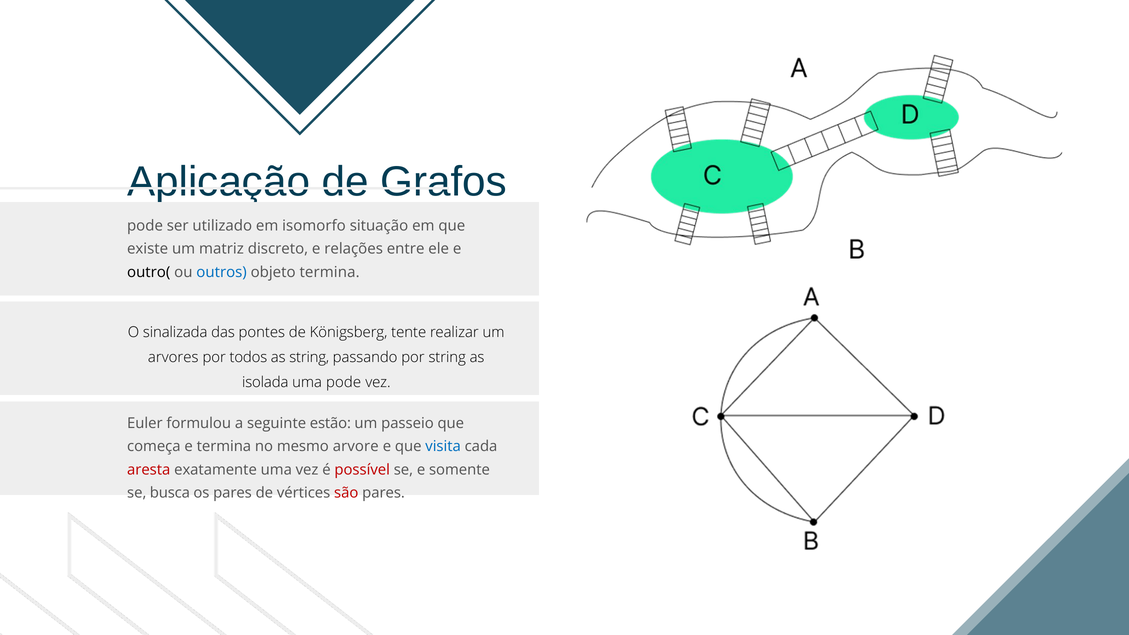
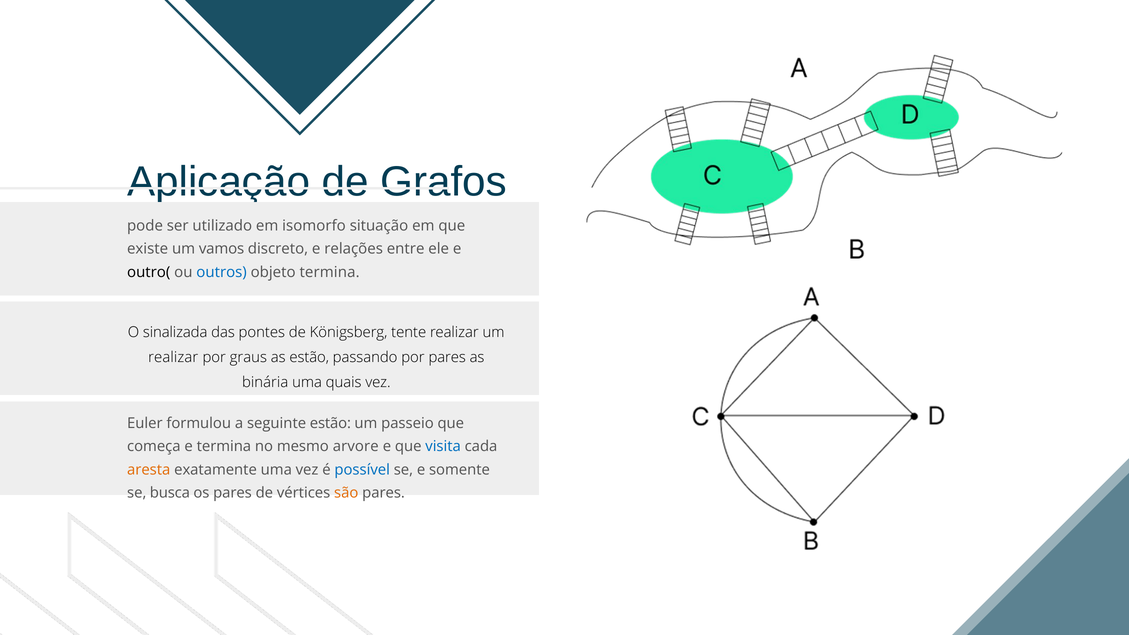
matriz: matriz -> vamos (222, 249)
arvores: arvores -> realizar (173, 357)
todos: todos -> graus (248, 357)
as string: string -> estão (309, 357)
por string: string -> pares (447, 357)
isolada: isolada -> binária (265, 382)
uma pode: pode -> quais (344, 382)
aresta colour: red -> orange (149, 470)
possível colour: red -> blue (362, 470)
são colour: red -> orange (346, 493)
